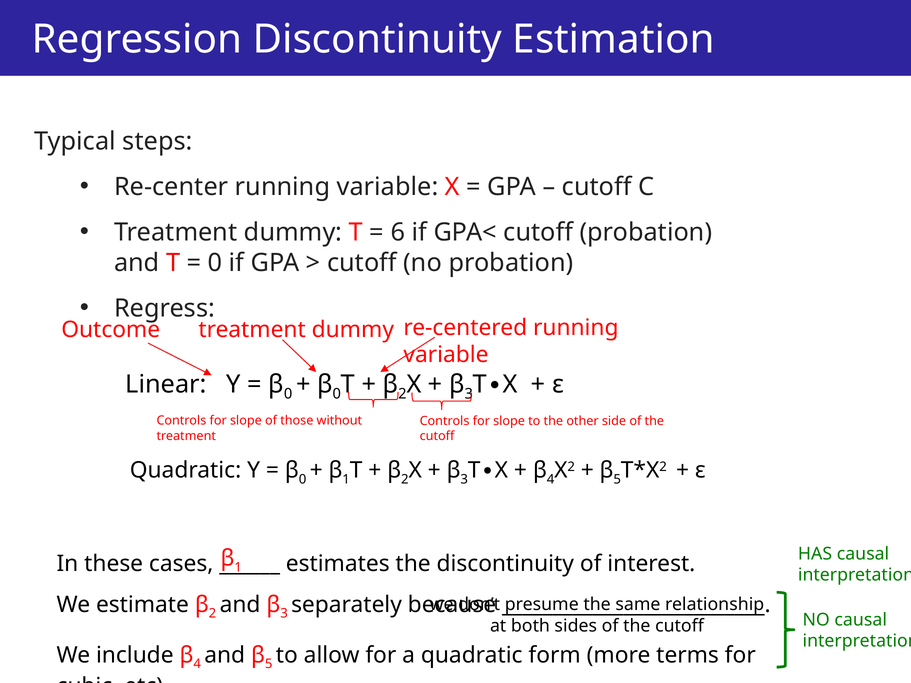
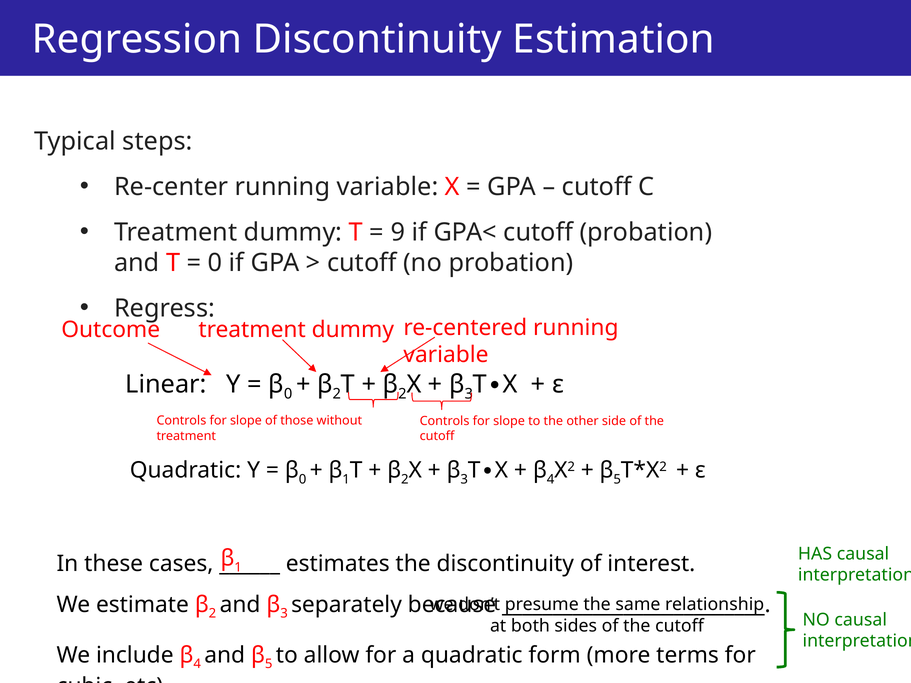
6: 6 -> 9 (398, 233)
0: 0 -> 2 (337, 394)
